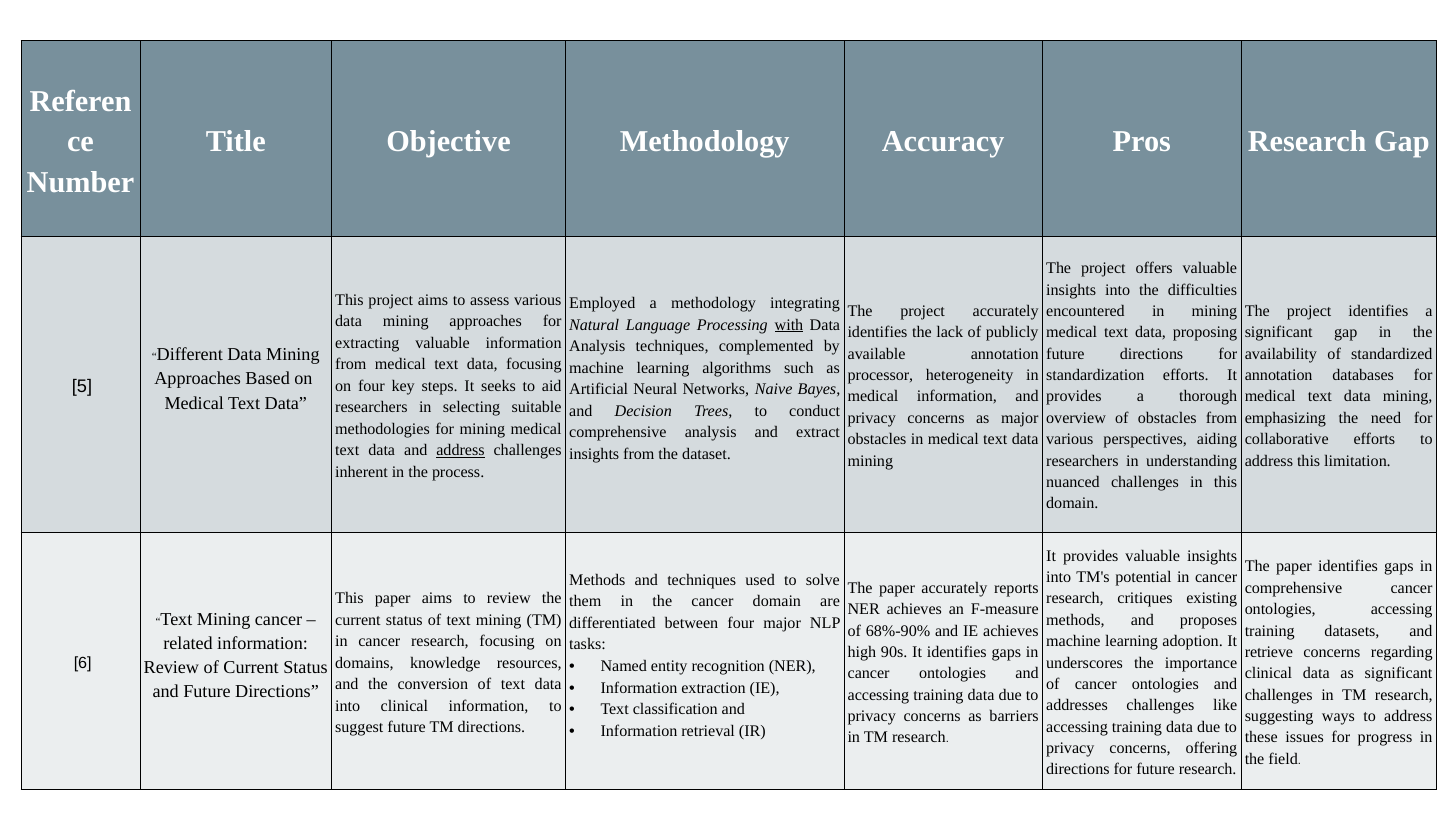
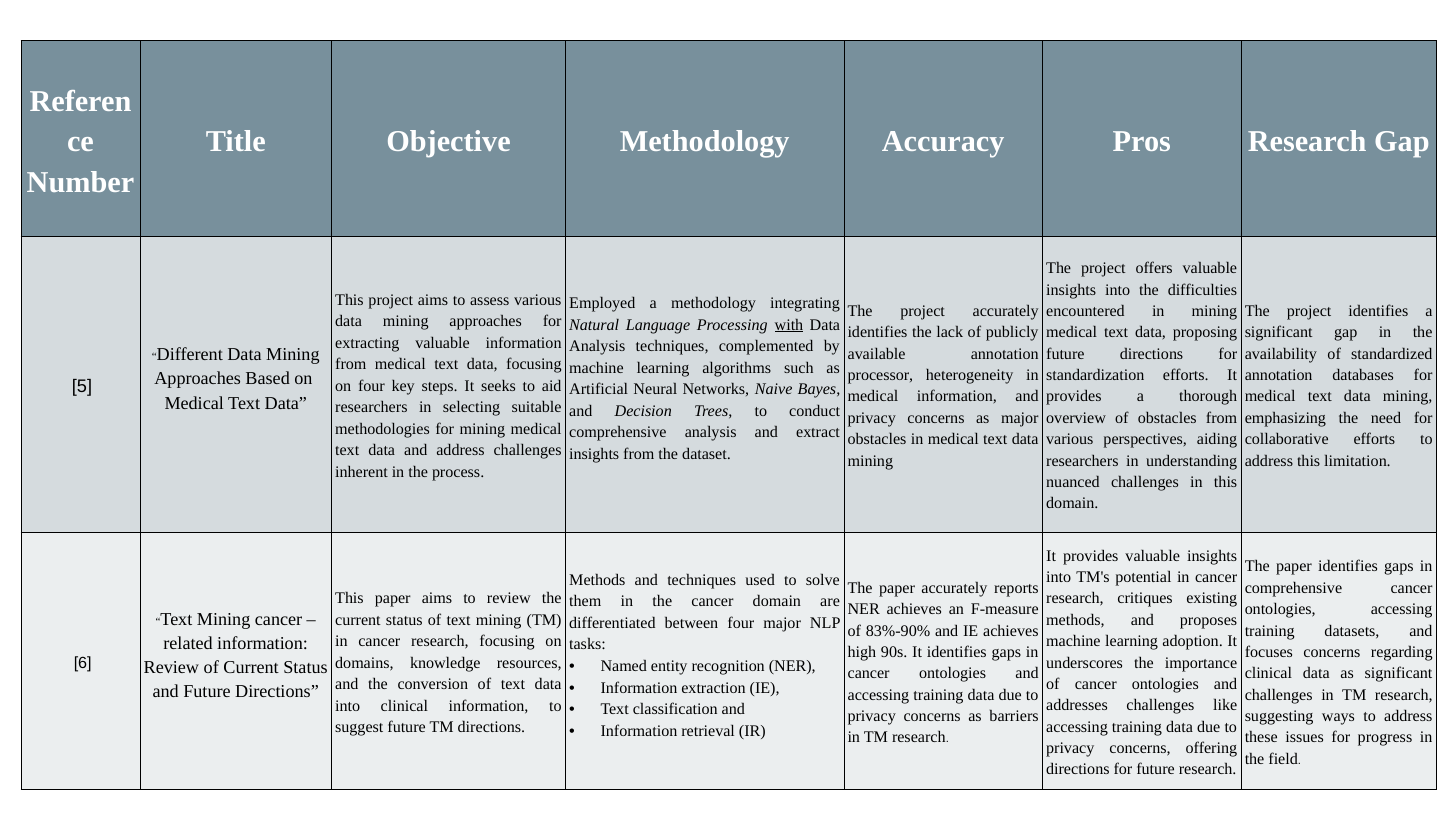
address underline: present -> none (460, 451)
68%-90%: 68%-90% -> 83%-90% (898, 631)
retrieve: retrieve -> focuses (1269, 652)
